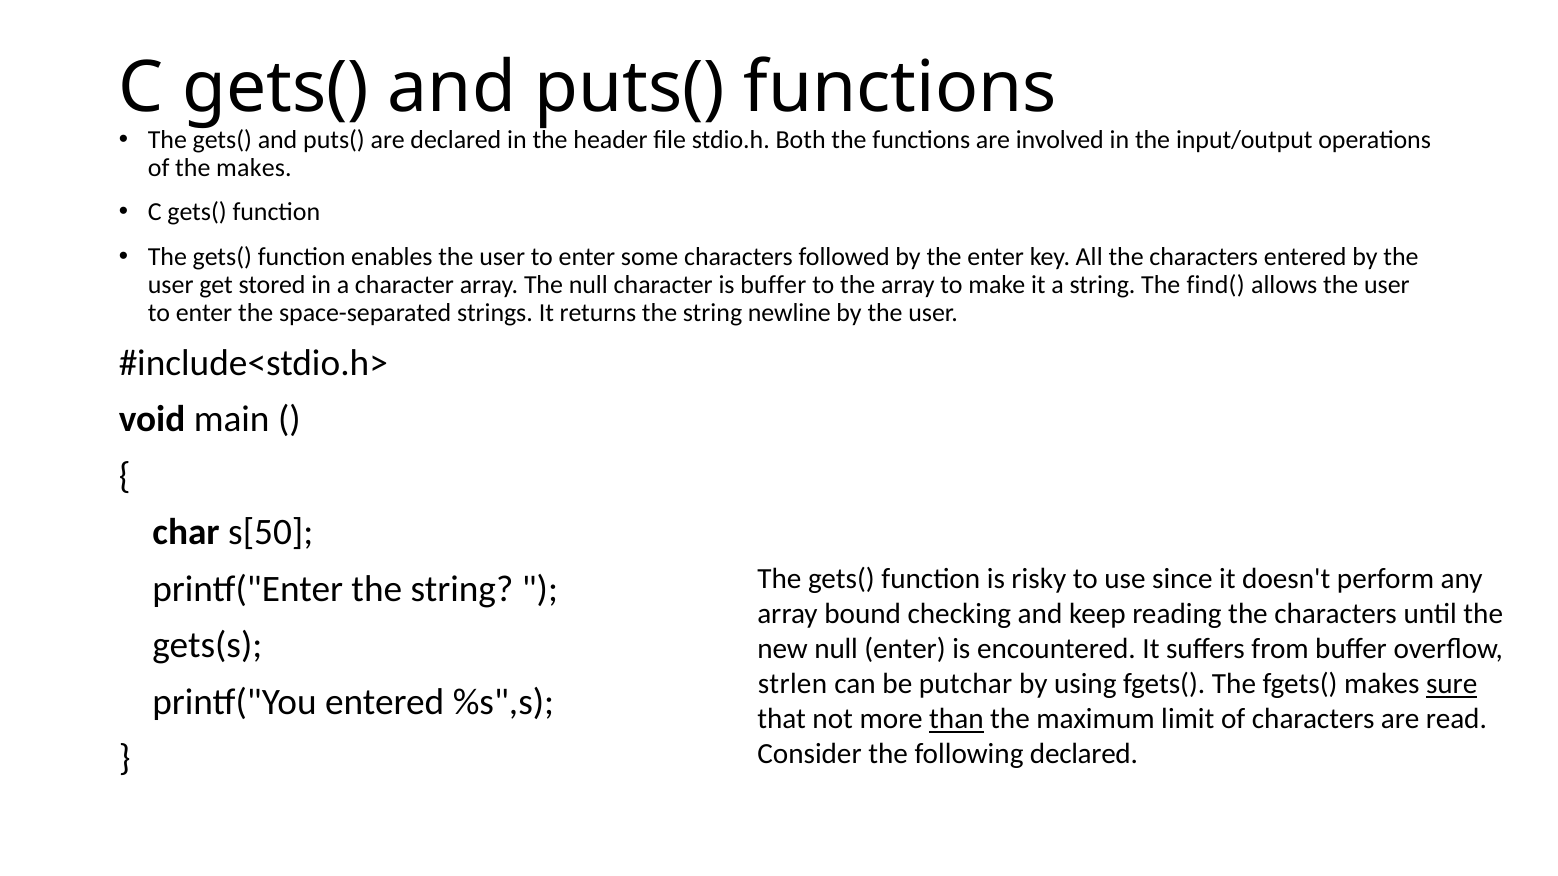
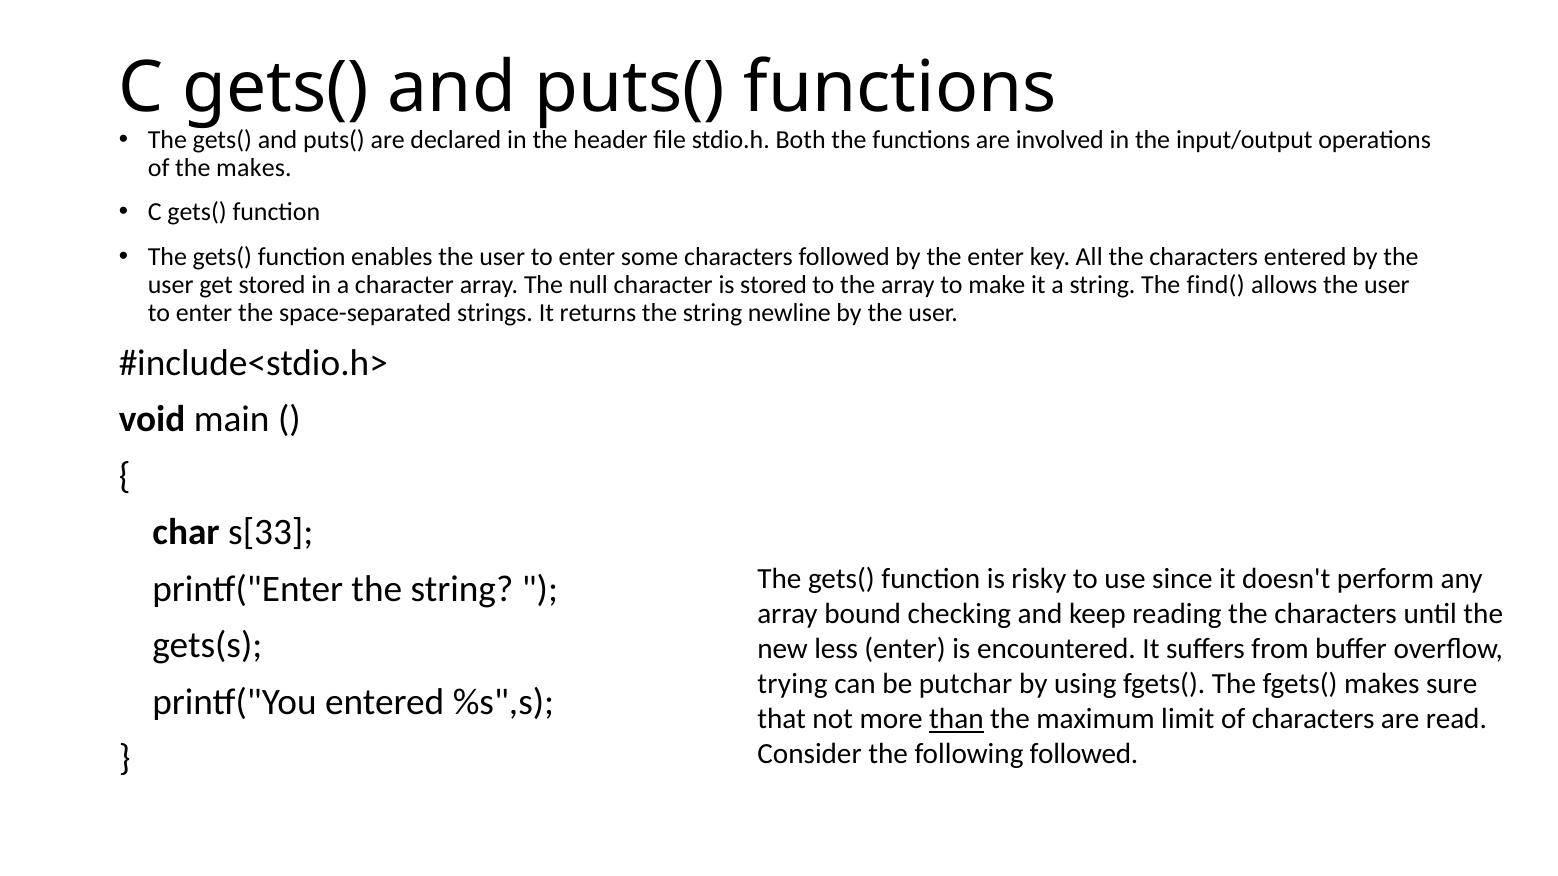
is buffer: buffer -> stored (774, 285)
s[50: s[50 -> s[33 (271, 533)
new null: null -> less (836, 649)
strlen: strlen -> trying (792, 684)
sure underline: present -> none (1452, 684)
following declared: declared -> followed (1084, 754)
